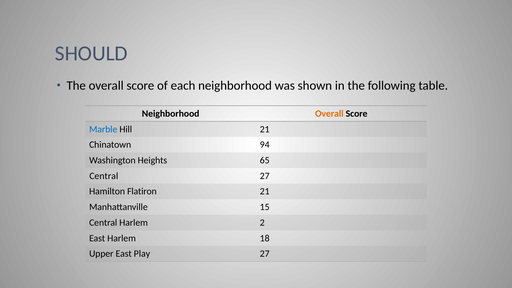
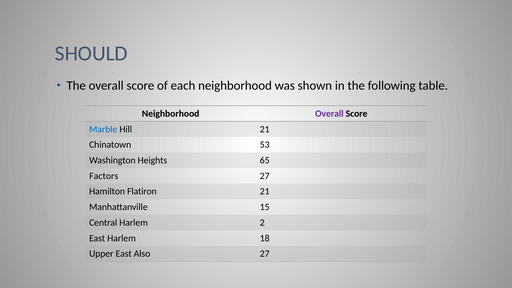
Overall colour: orange -> purple (329, 114)
94: 94 -> 53 (265, 145)
Central: Central -> Factors (104, 176)
Play: Play -> Also (142, 254)
